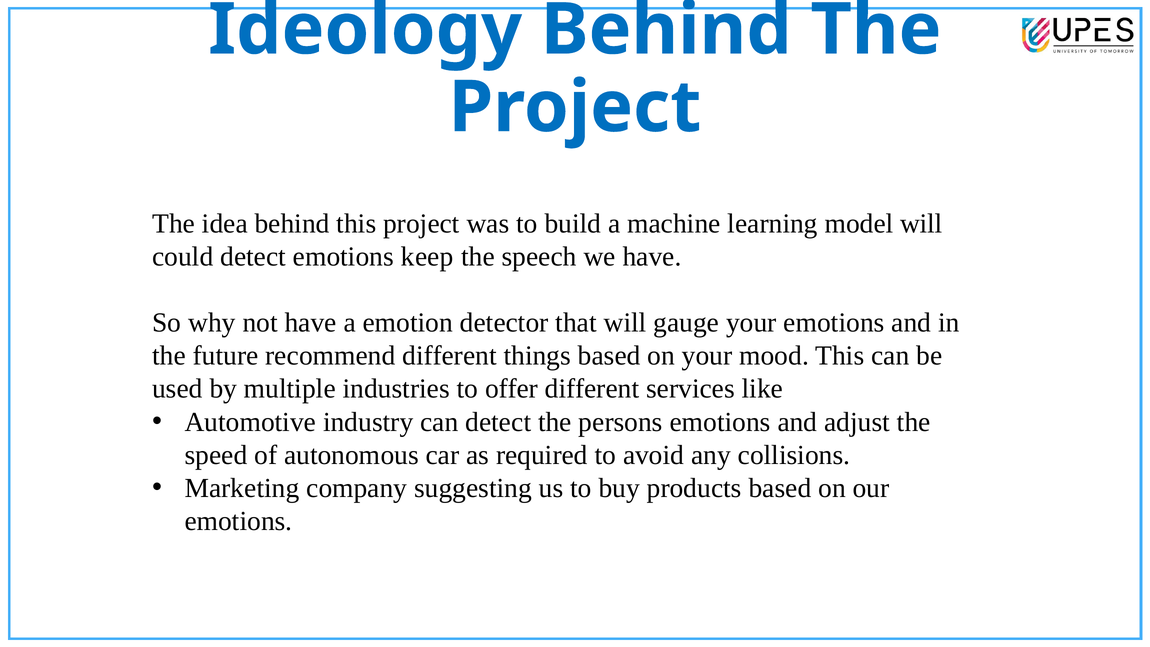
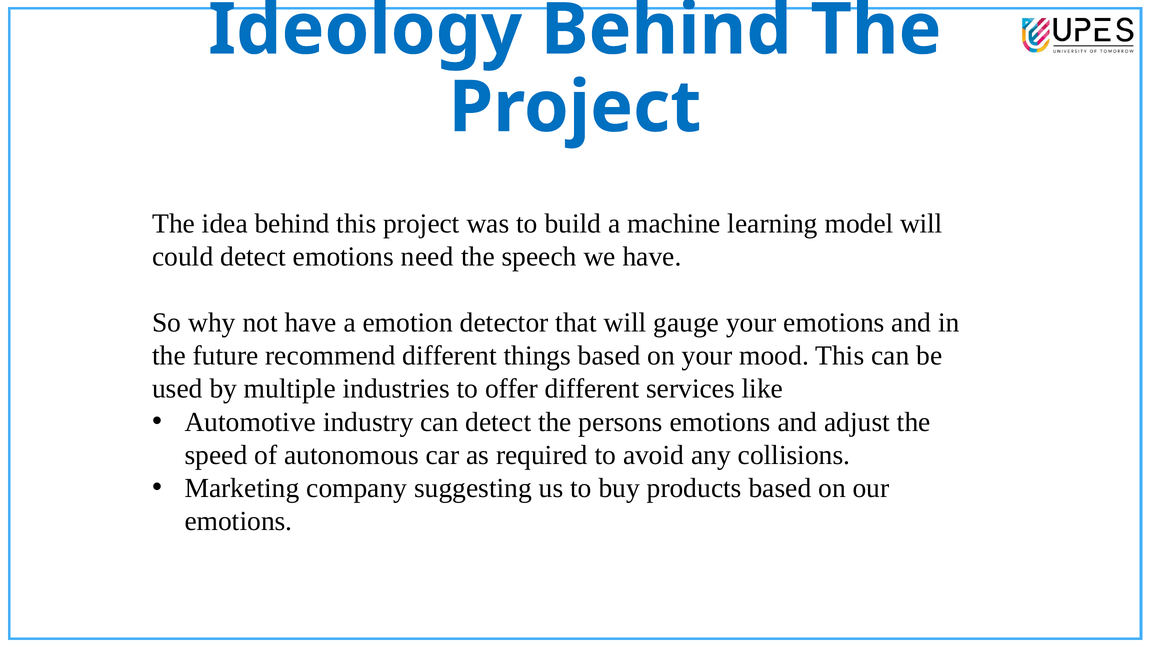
keep: keep -> need (427, 257)
